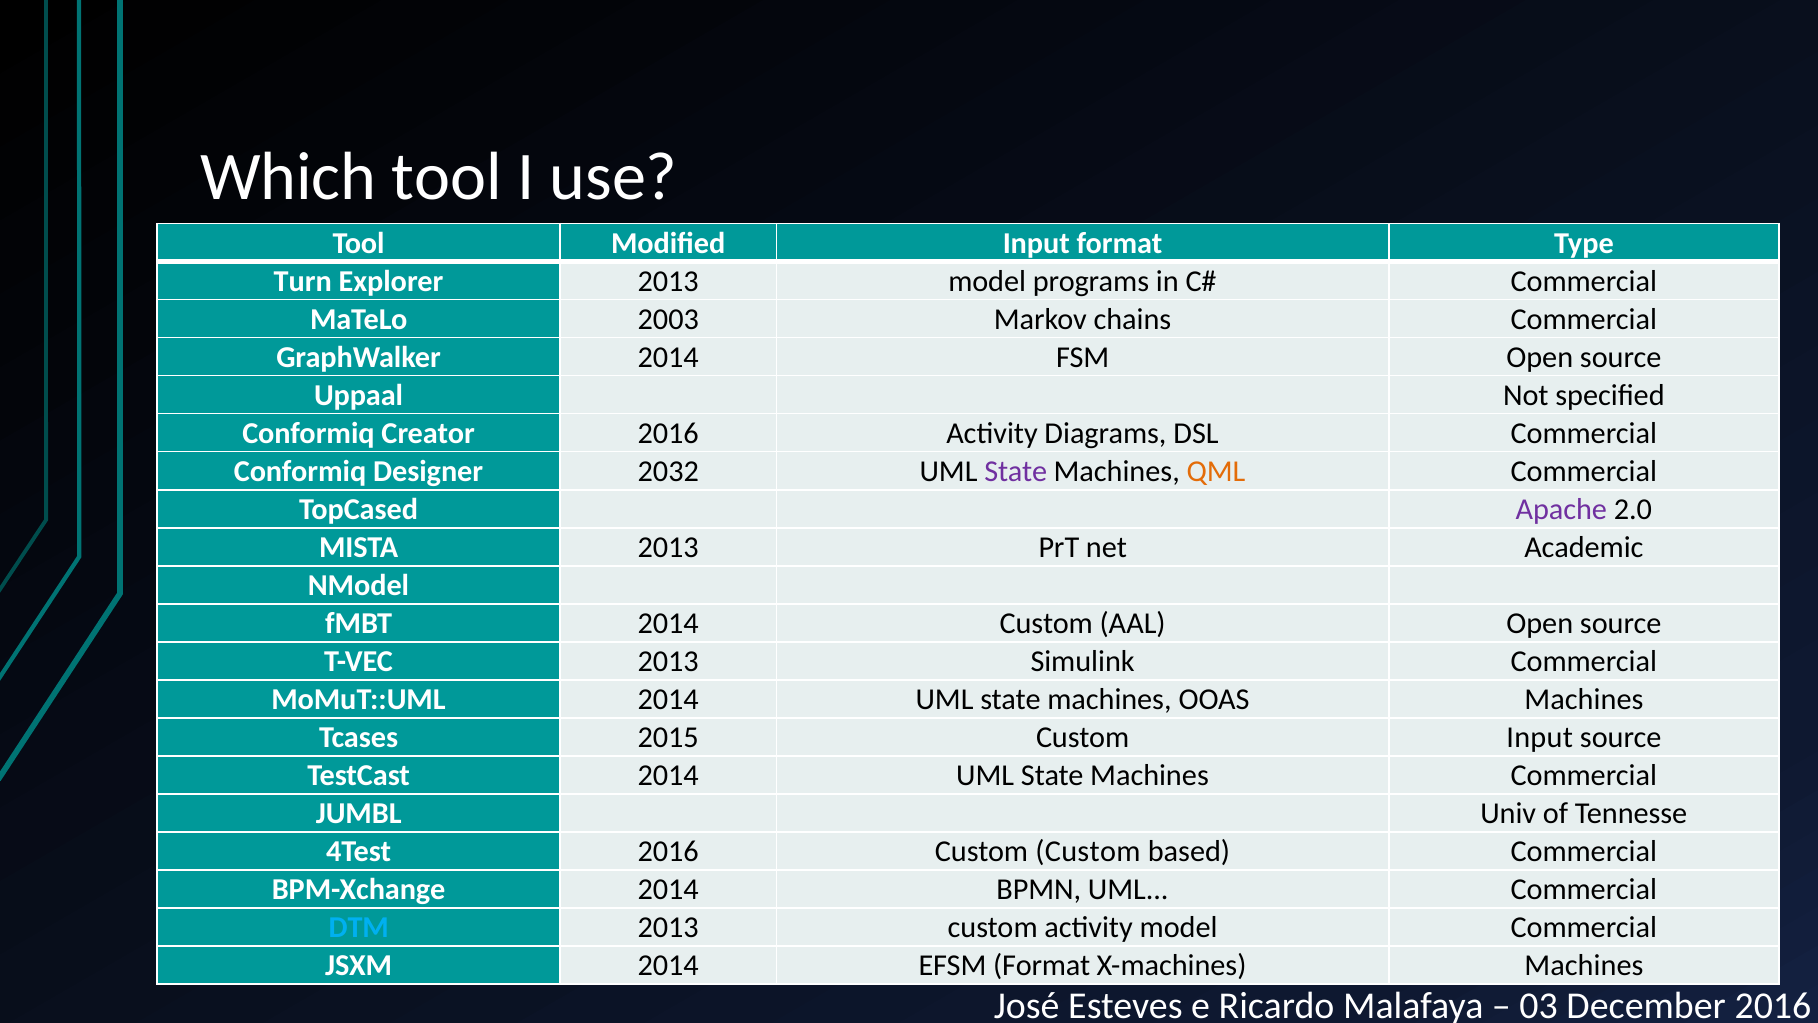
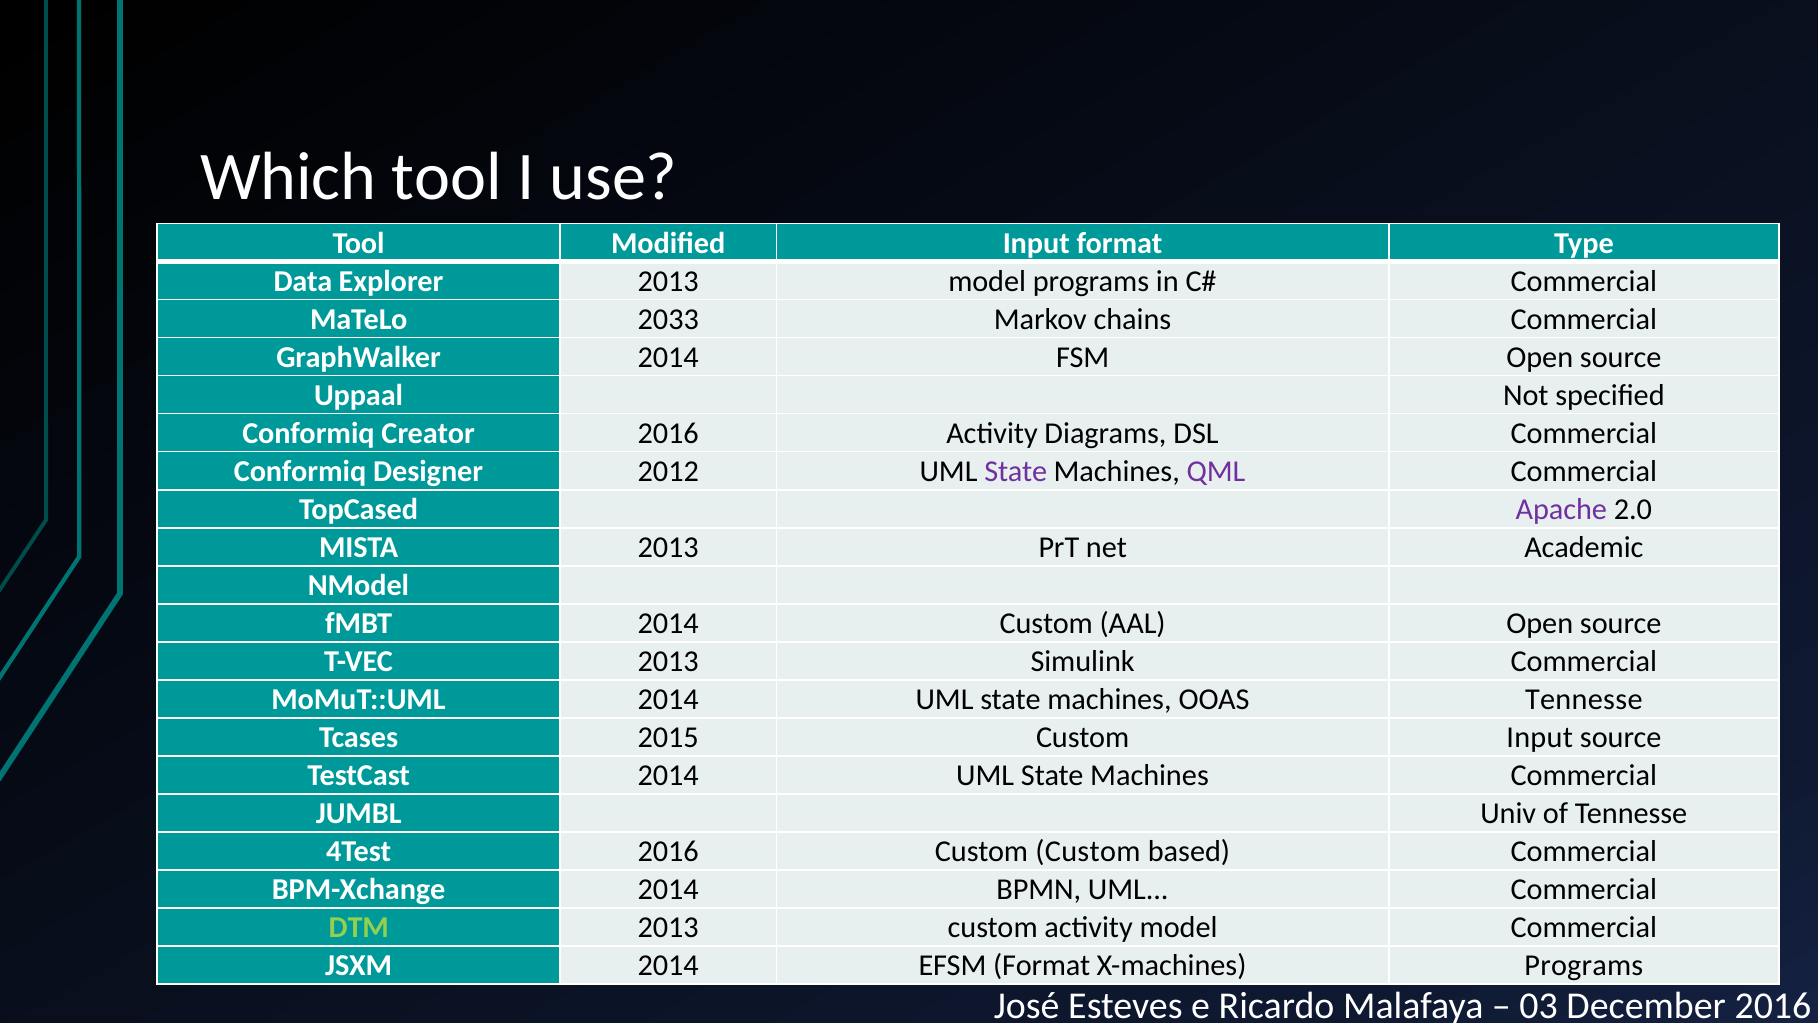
Turn: Turn -> Data (303, 281)
2003: 2003 -> 2033 (668, 319)
2032: 2032 -> 2012 (668, 471)
QML colour: orange -> purple (1216, 471)
OOAS Machines: Machines -> Tennesse (1584, 700)
DTM colour: light blue -> light green (359, 928)
X-machines Machines: Machines -> Programs (1584, 966)
